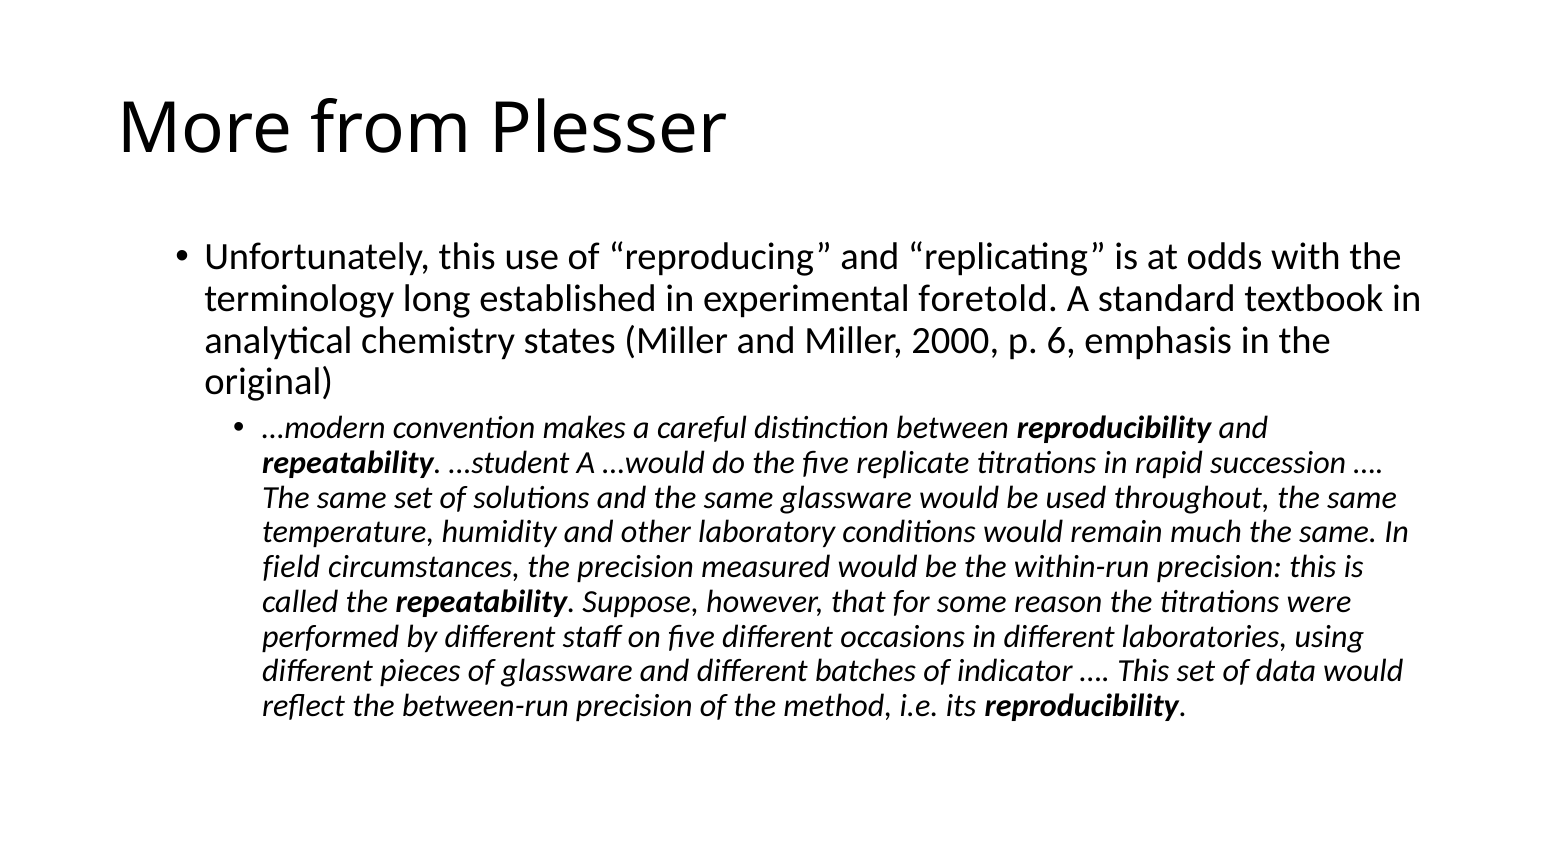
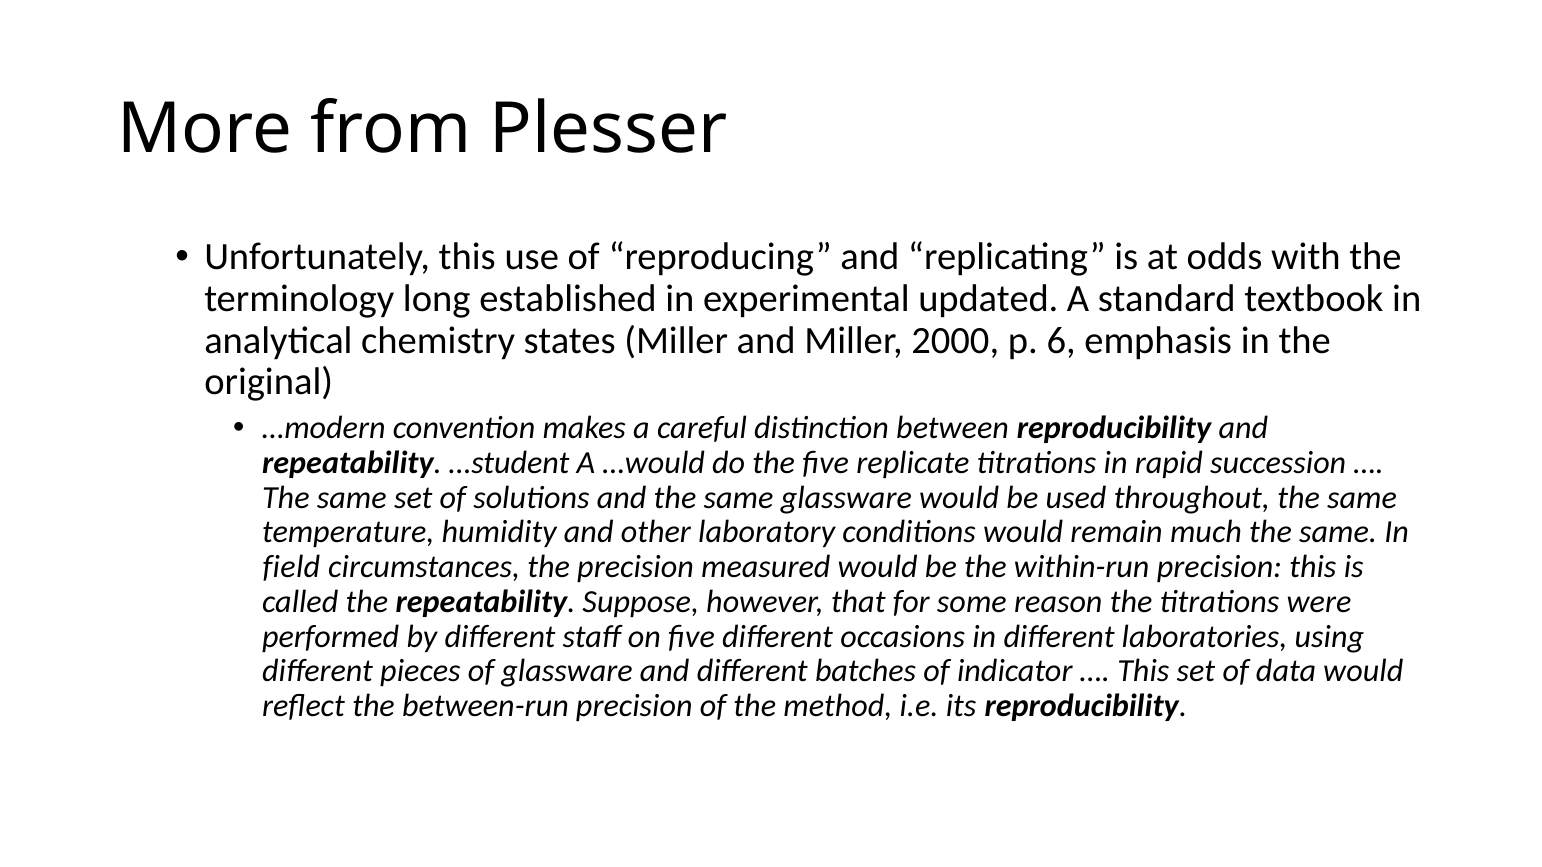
foretold: foretold -> updated (988, 299)
